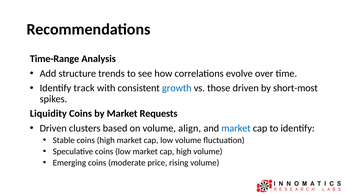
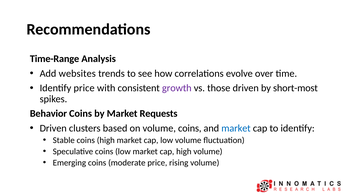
structure: structure -> websites (77, 74)
Identify track: track -> price (84, 88)
growth colour: blue -> purple (177, 88)
Liquidity: Liquidity -> Behavior (48, 114)
volume align: align -> coins (190, 128)
